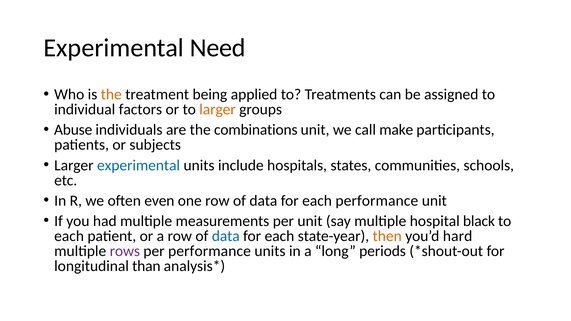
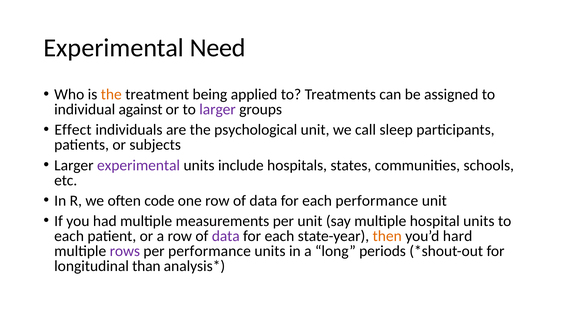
factors: factors -> against (141, 110)
larger colour: orange -> purple (218, 110)
Abuse: Abuse -> Effect (73, 130)
combinations: combinations -> psychological (256, 130)
make: make -> sleep (396, 130)
experimental colour: blue -> purple (139, 165)
even: even -> code (159, 201)
hospital black: black -> units (479, 221)
data colour: blue -> purple (226, 236)
